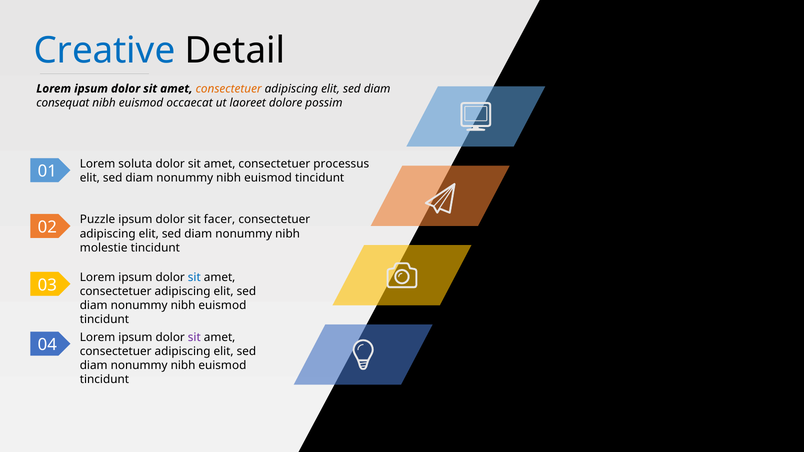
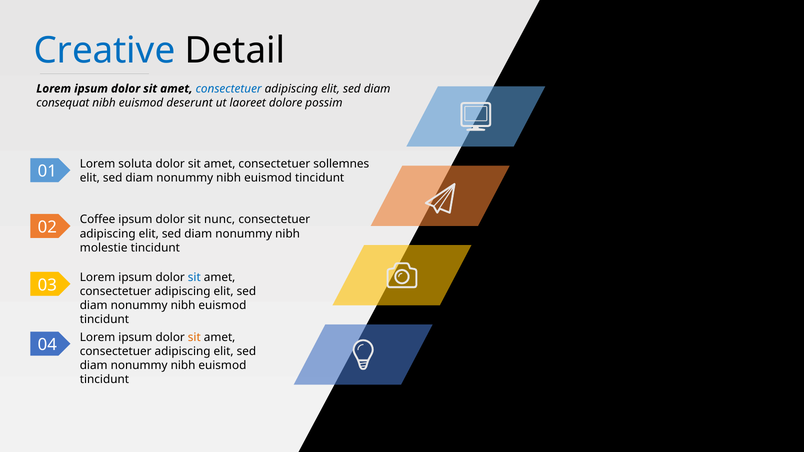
consectetuer colour: orange -> blue (229, 89)
occaecat: occaecat -> deserunt (190, 103)
processus: processus -> sollemnes (341, 164)
Puzzle: Puzzle -> Coffee (98, 220)
facer: facer -> nunc (220, 220)
sit colour: purple -> orange (194, 337)
